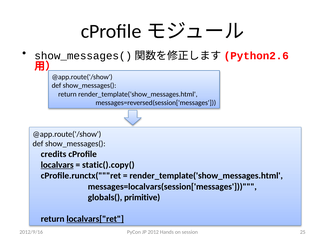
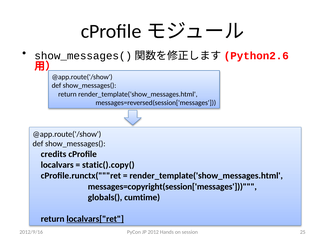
localvars underline: present -> none (57, 165)
messages=localvars(session['messages: messages=localvars(session['messages -> messages=copyright(session['messages (172, 187)
primitive: primitive -> cumtime (142, 198)
